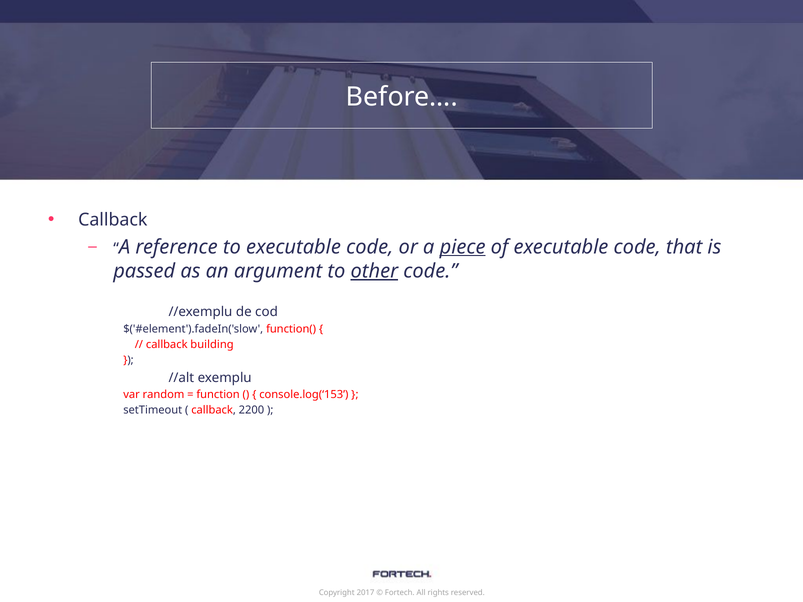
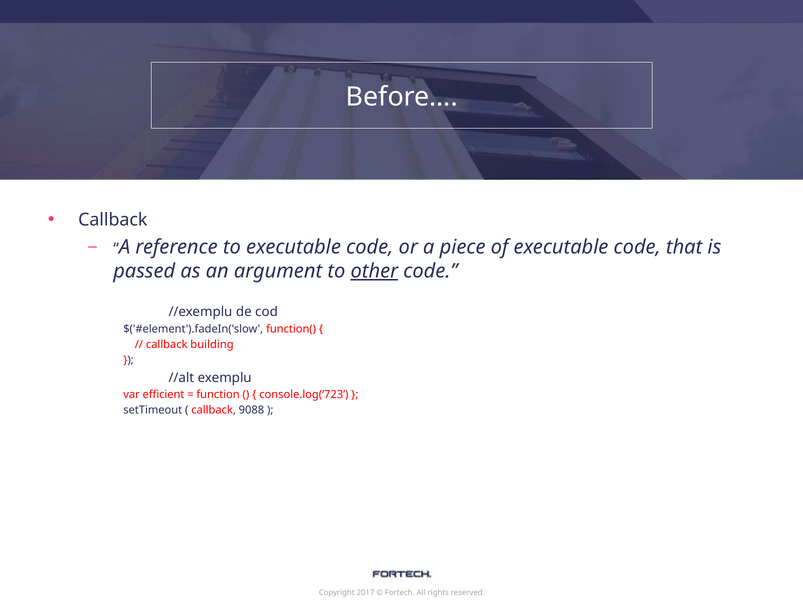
piece underline: present -> none (463, 247)
random: random -> efficient (163, 395)
console.log(‘153: console.log(‘153 -> console.log(‘723 (304, 395)
2200: 2200 -> 9088 (251, 410)
